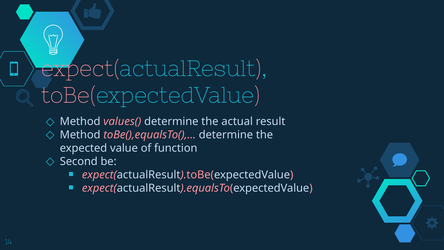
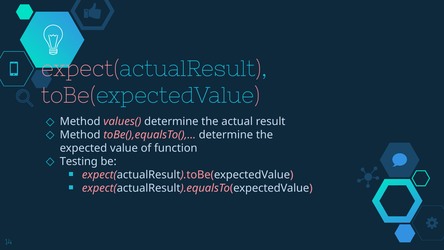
Second: Second -> Testing (79, 161)
